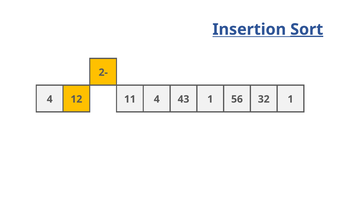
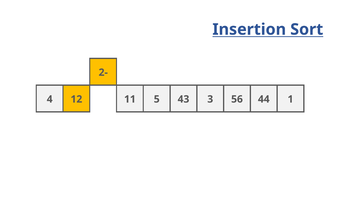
Sort underline: present -> none (307, 29)
11 4: 4 -> 5 (157, 99)
43 1: 1 -> 3 (210, 99)
32: 32 -> 44 (264, 99)
